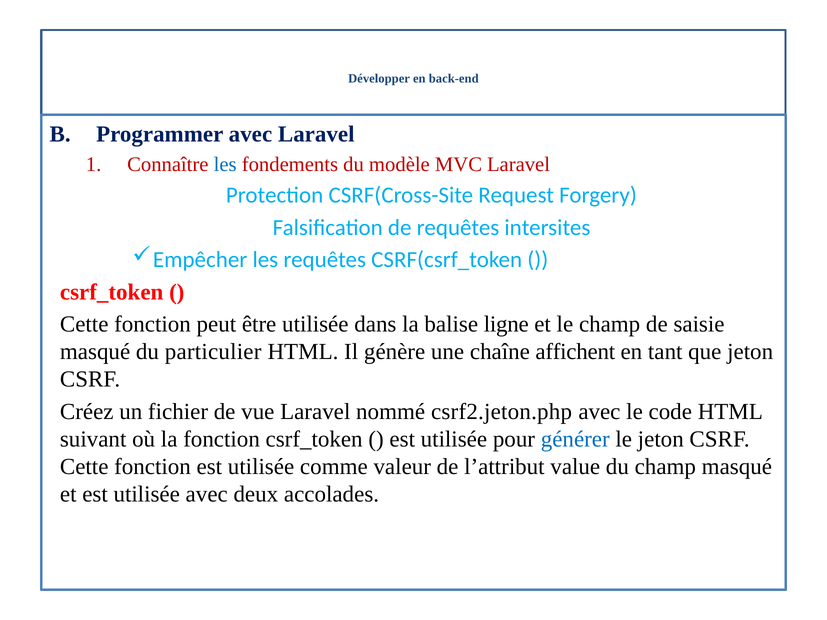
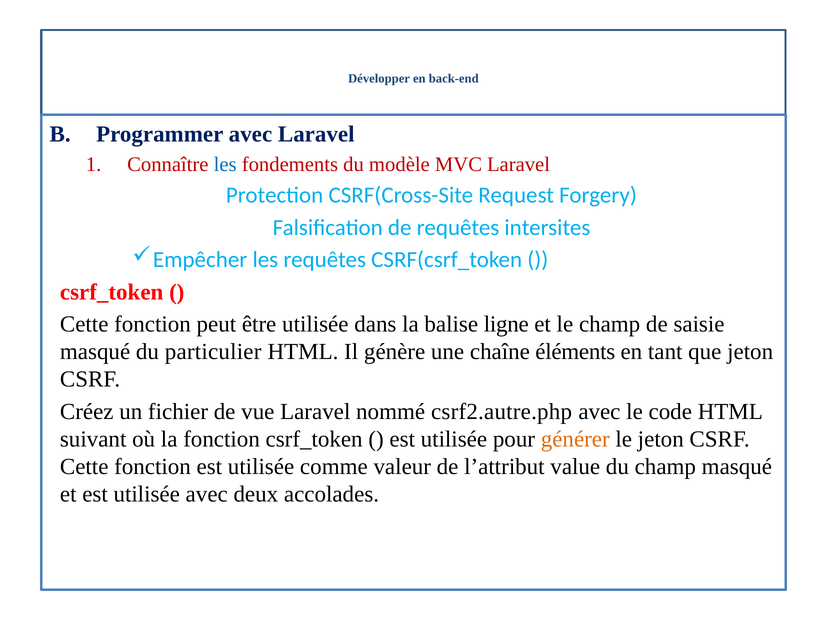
affichent: affichent -> éléments (575, 352)
csrf2.jeton.php: csrf2.jeton.php -> csrf2.autre.php (502, 412)
générer colour: blue -> orange (575, 439)
